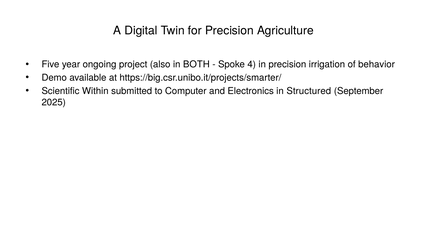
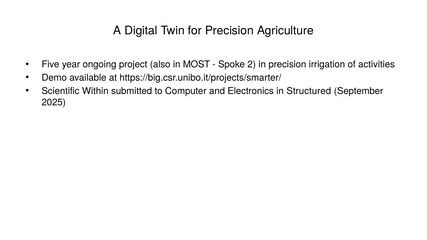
BOTH: BOTH -> MOST (196, 65)
4: 4 -> 2 (252, 65)
behavior: behavior -> activities (377, 65)
